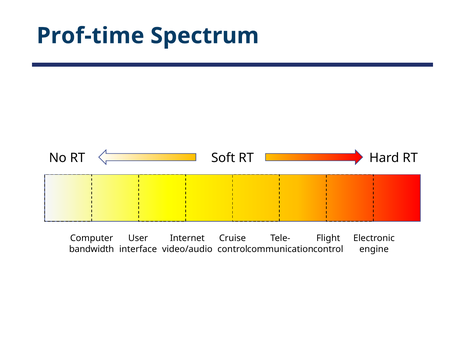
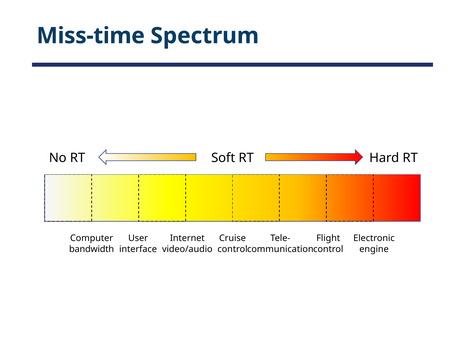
Prof-time: Prof-time -> Miss-time (91, 36)
